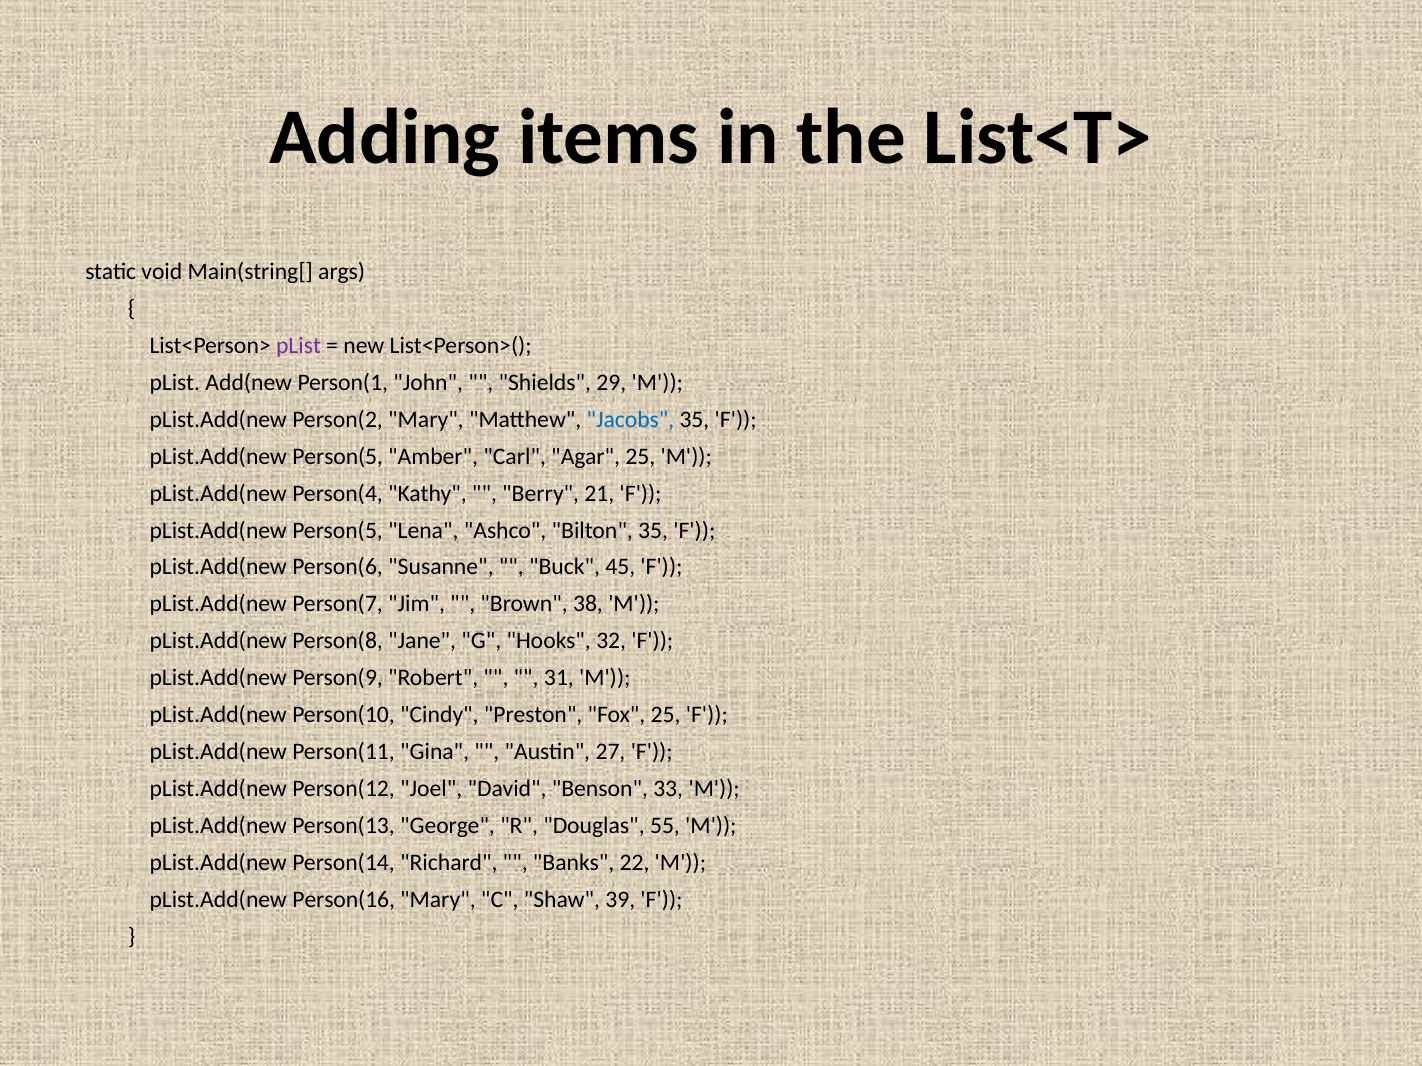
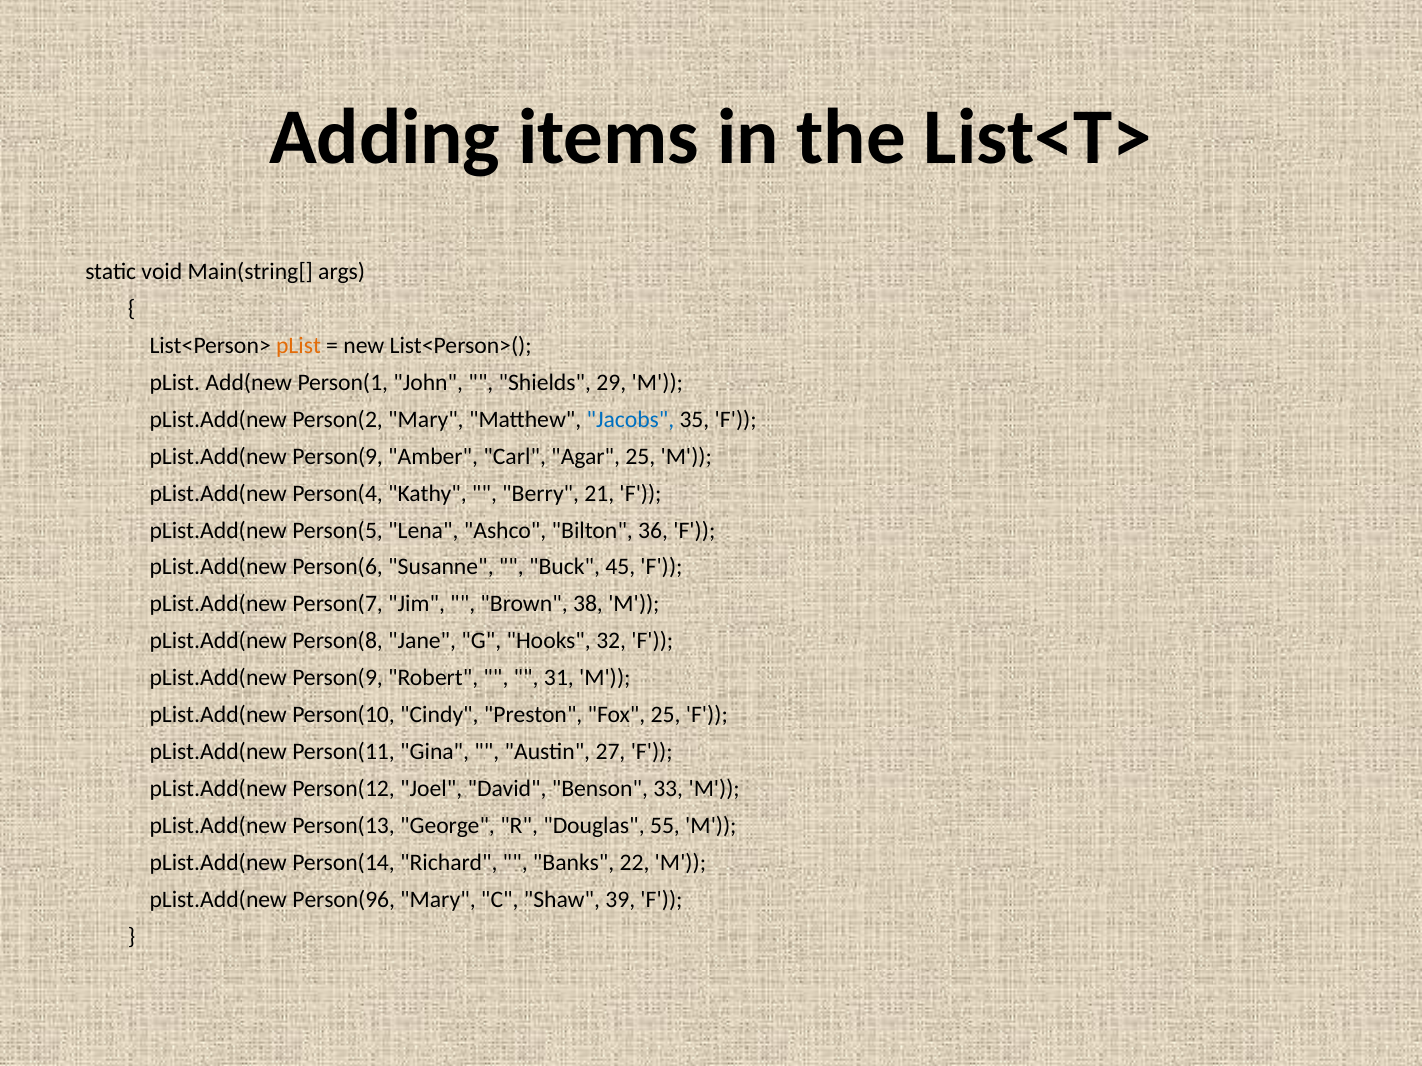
pList colour: purple -> orange (299, 346)
Person(5: Person(5 -> Person(9 (338, 457)
Bilton 35: 35 -> 36 (653, 530)
Person(16: Person(16 -> Person(96 (344, 900)
